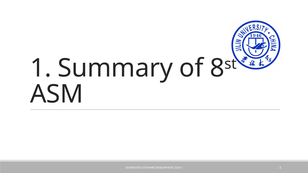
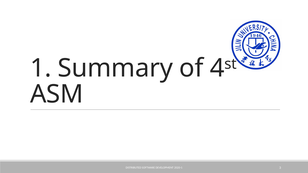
8: 8 -> 4 (217, 68)
